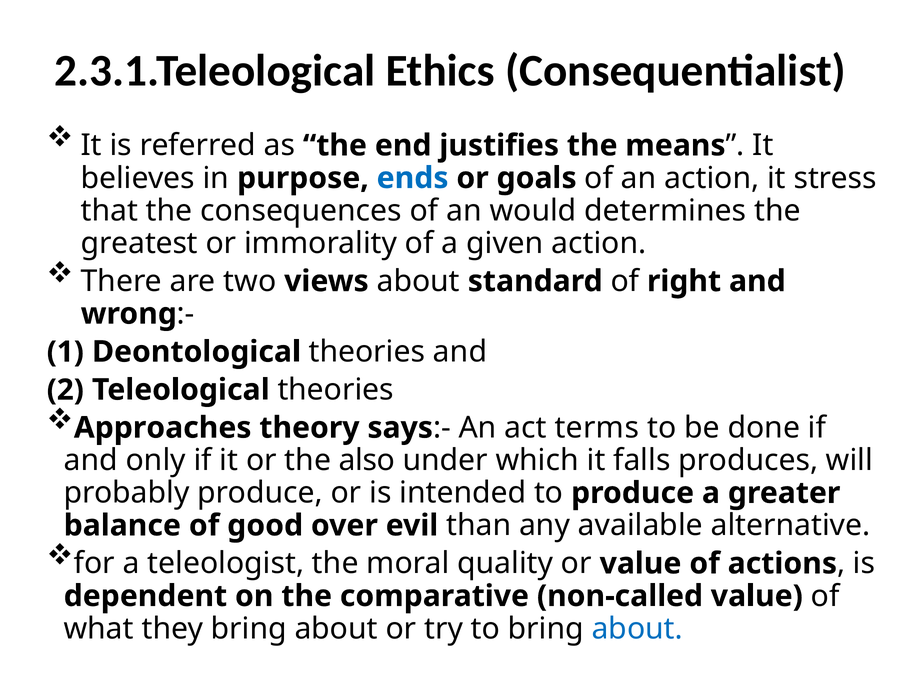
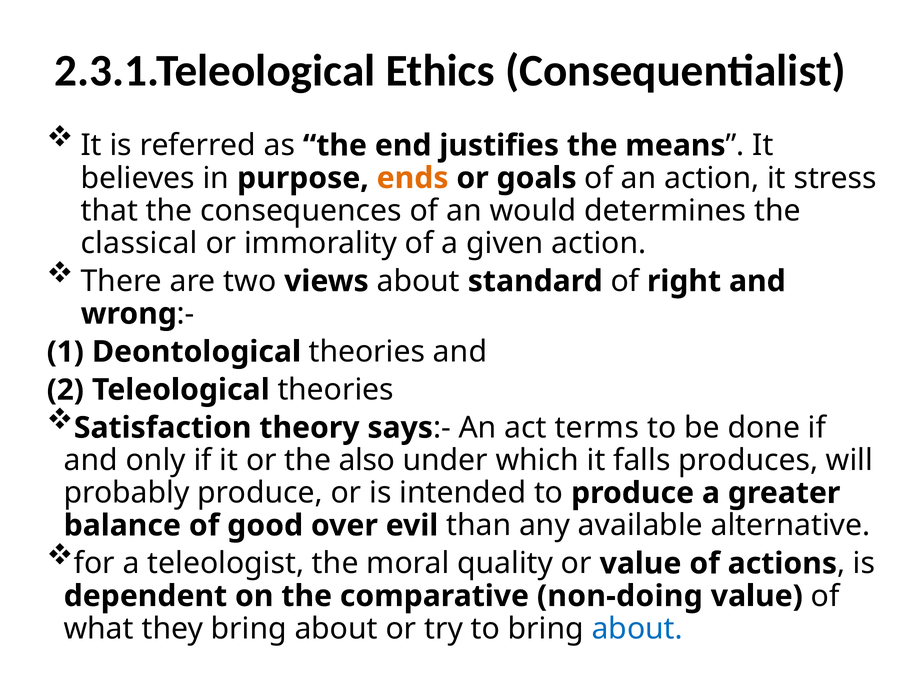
ends colour: blue -> orange (413, 178)
greatest: greatest -> classical (139, 243)
Approaches: Approaches -> Satisfaction (163, 428)
non-called: non-called -> non-doing (620, 596)
